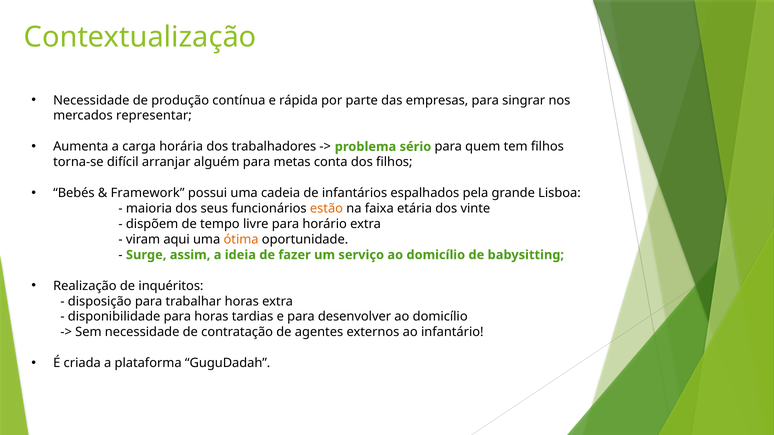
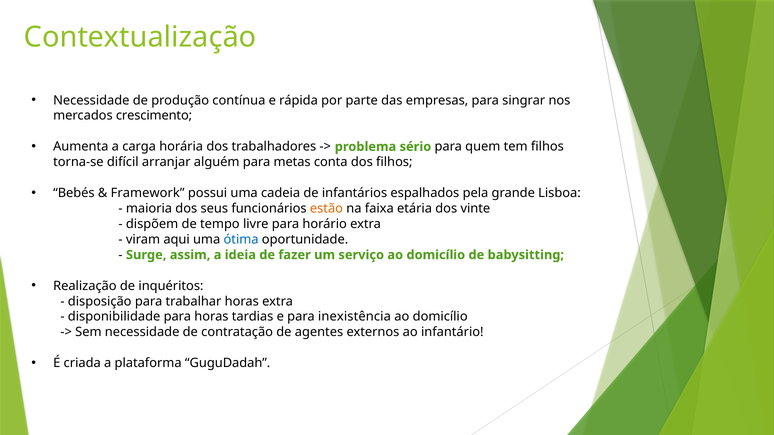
representar: representar -> crescimento (154, 116)
ótima colour: orange -> blue (241, 240)
desenvolver: desenvolver -> inexistência (354, 317)
